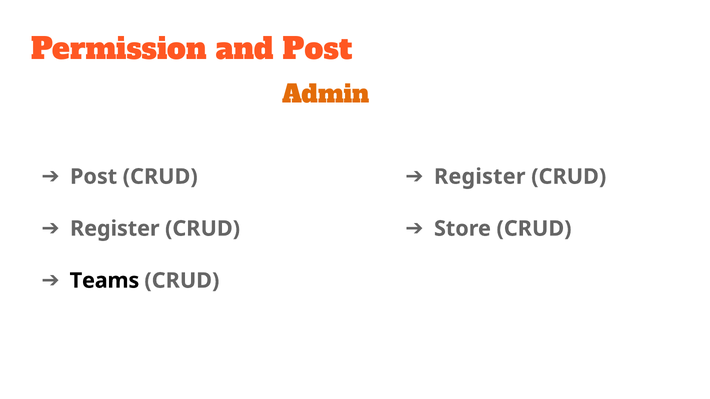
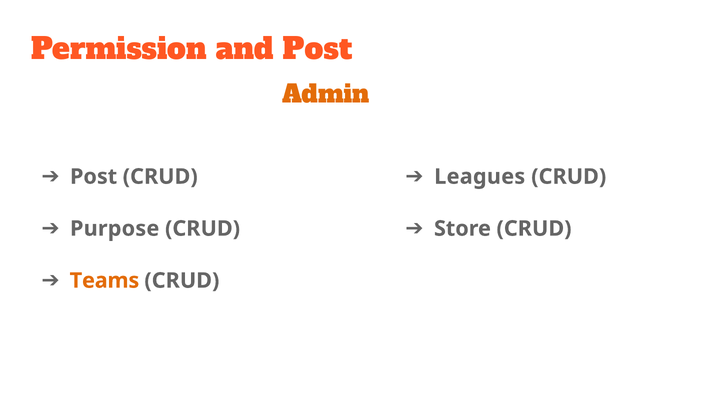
Register: Register -> Leagues (480, 177)
Register: Register -> Purpose (115, 229)
Teams colour: black -> orange (105, 281)
